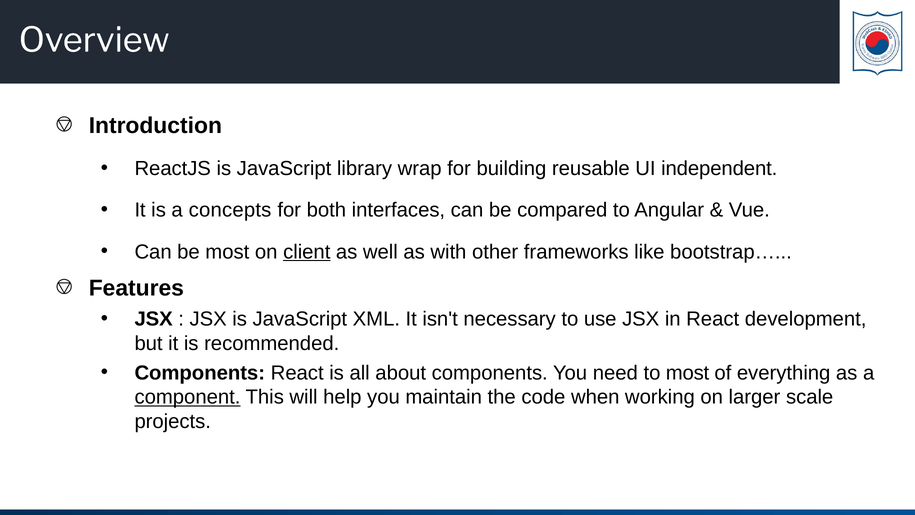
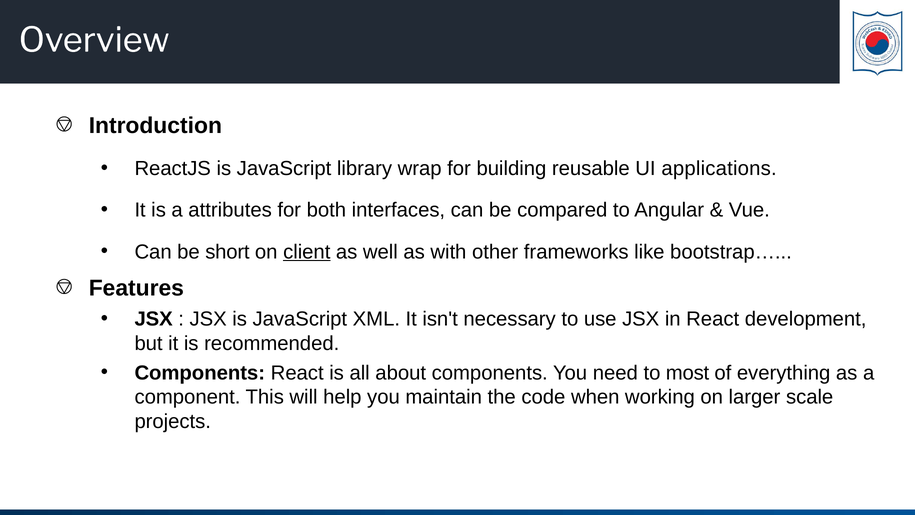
independent: independent -> applications (719, 168)
concepts: concepts -> attributes (230, 210)
be most: most -> short (227, 252)
component underline: present -> none (187, 397)
